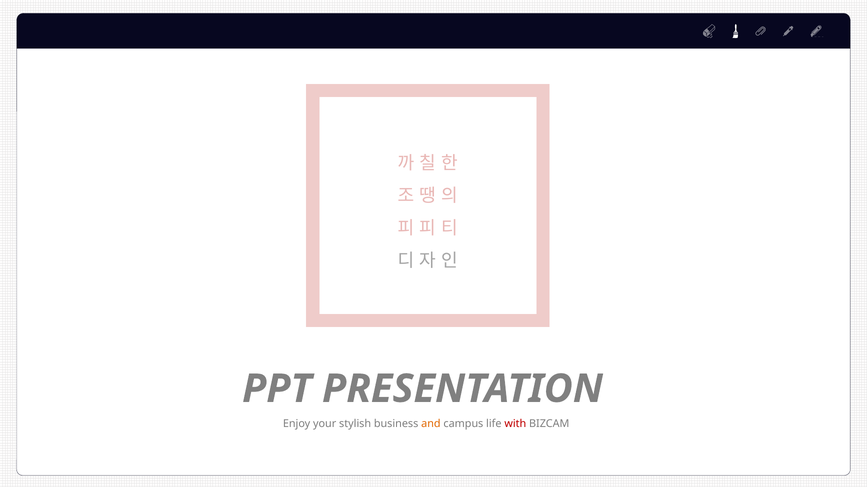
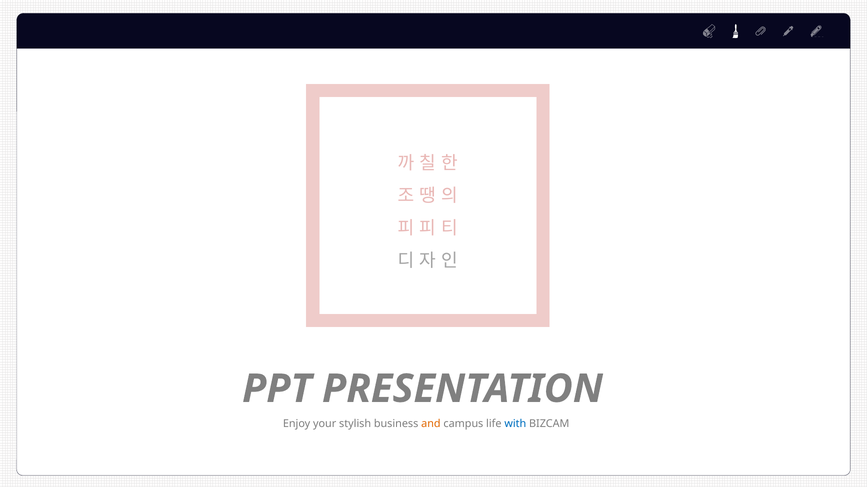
with colour: red -> blue (515, 424)
